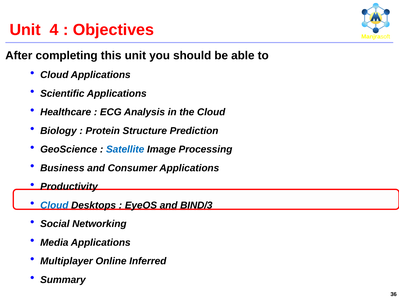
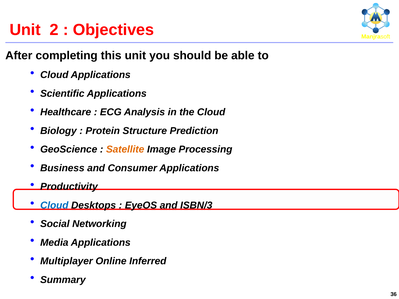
4: 4 -> 2 (54, 30)
Satellite colour: blue -> orange (125, 150)
BIND/3: BIND/3 -> ISBN/3 (196, 205)
